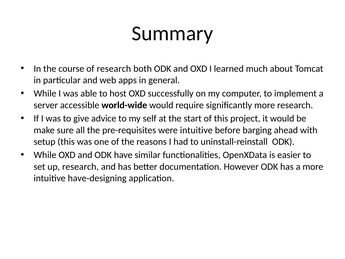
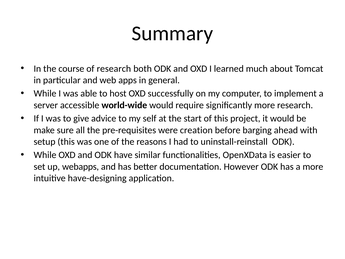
were intuitive: intuitive -> creation (196, 130)
up research: research -> webapps (81, 166)
